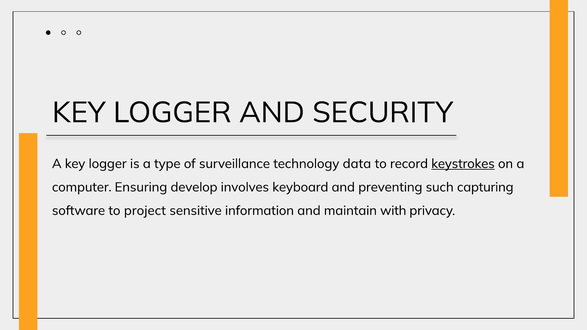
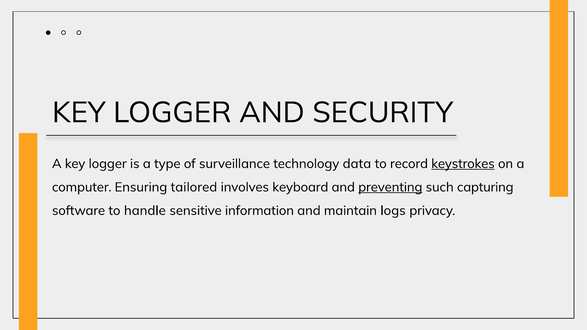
develop: develop -> tailored (194, 187)
preventing underline: none -> present (390, 187)
project: project -> handle (145, 211)
with: with -> logs (393, 211)
